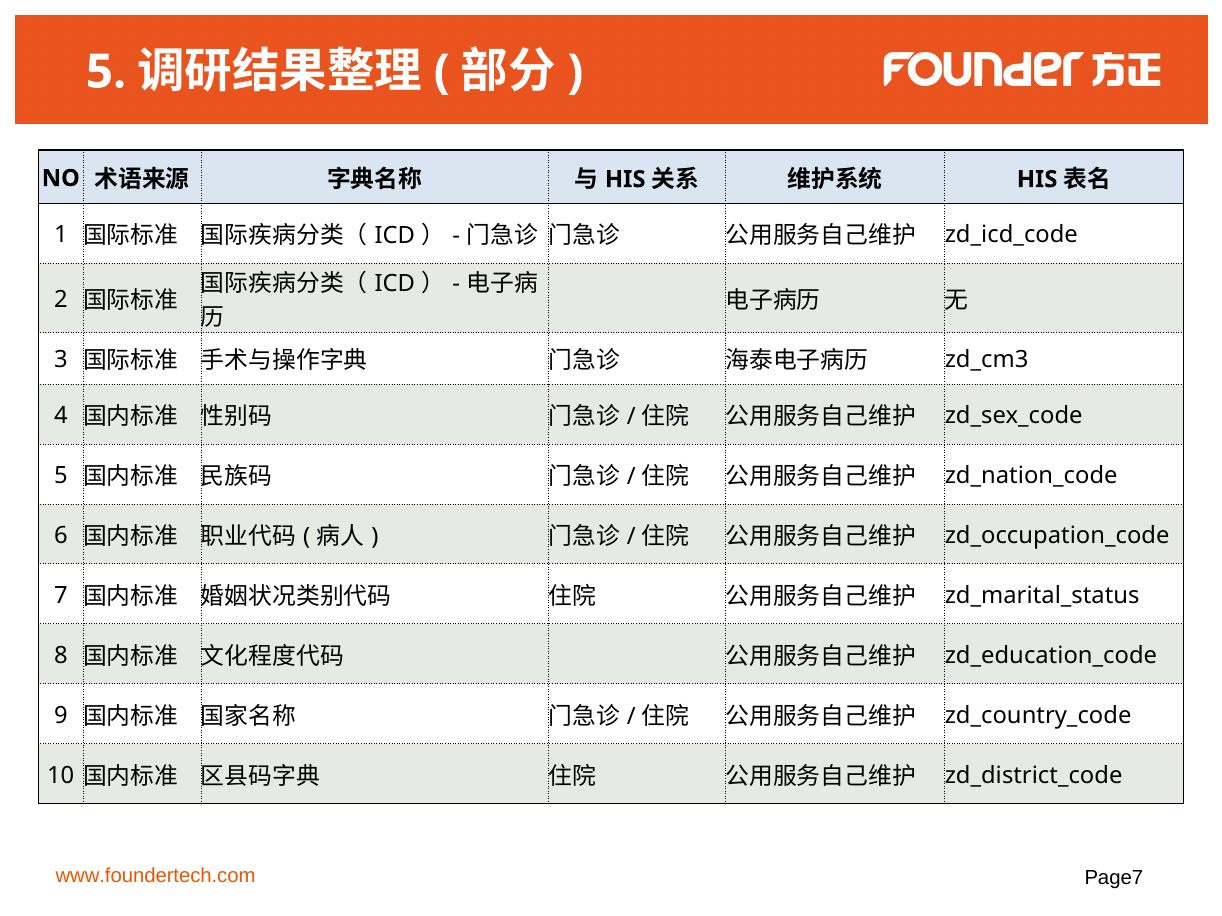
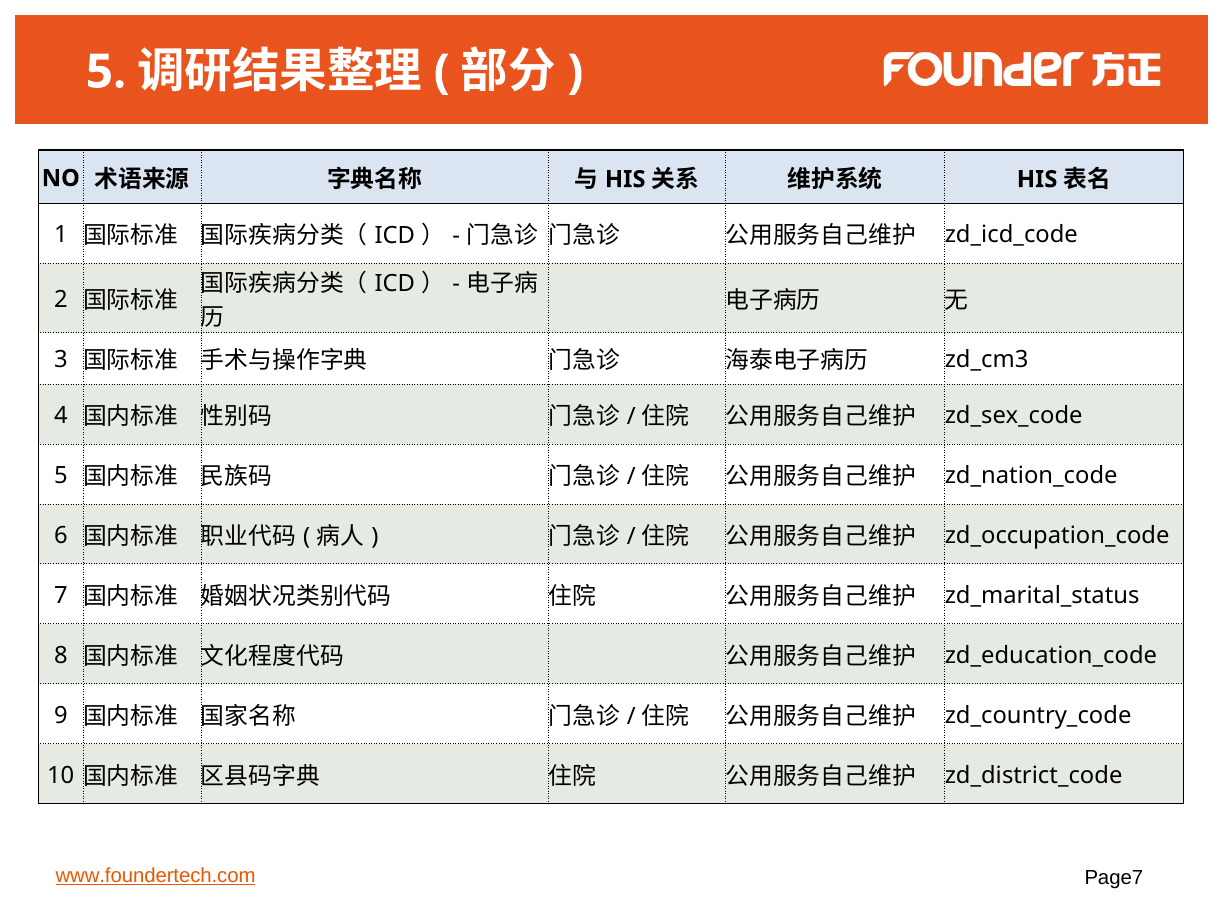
www.foundertech.com underline: none -> present (156, 876)
